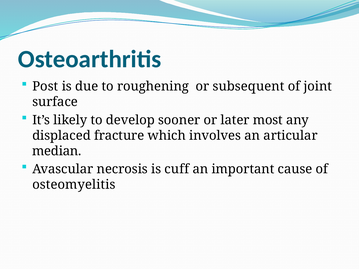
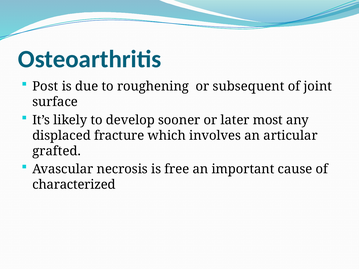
median: median -> grafted (57, 151)
cuff: cuff -> free (177, 169)
osteomyelitis: osteomyelitis -> characterized (74, 185)
